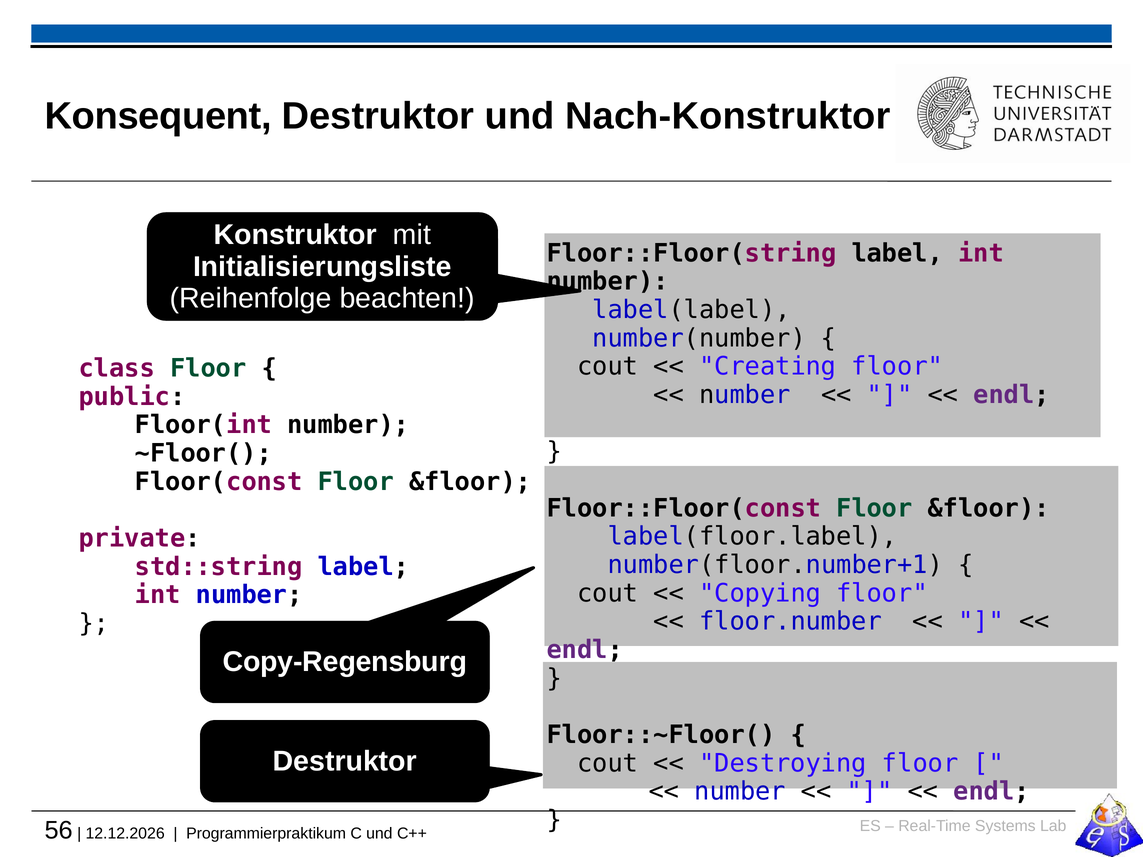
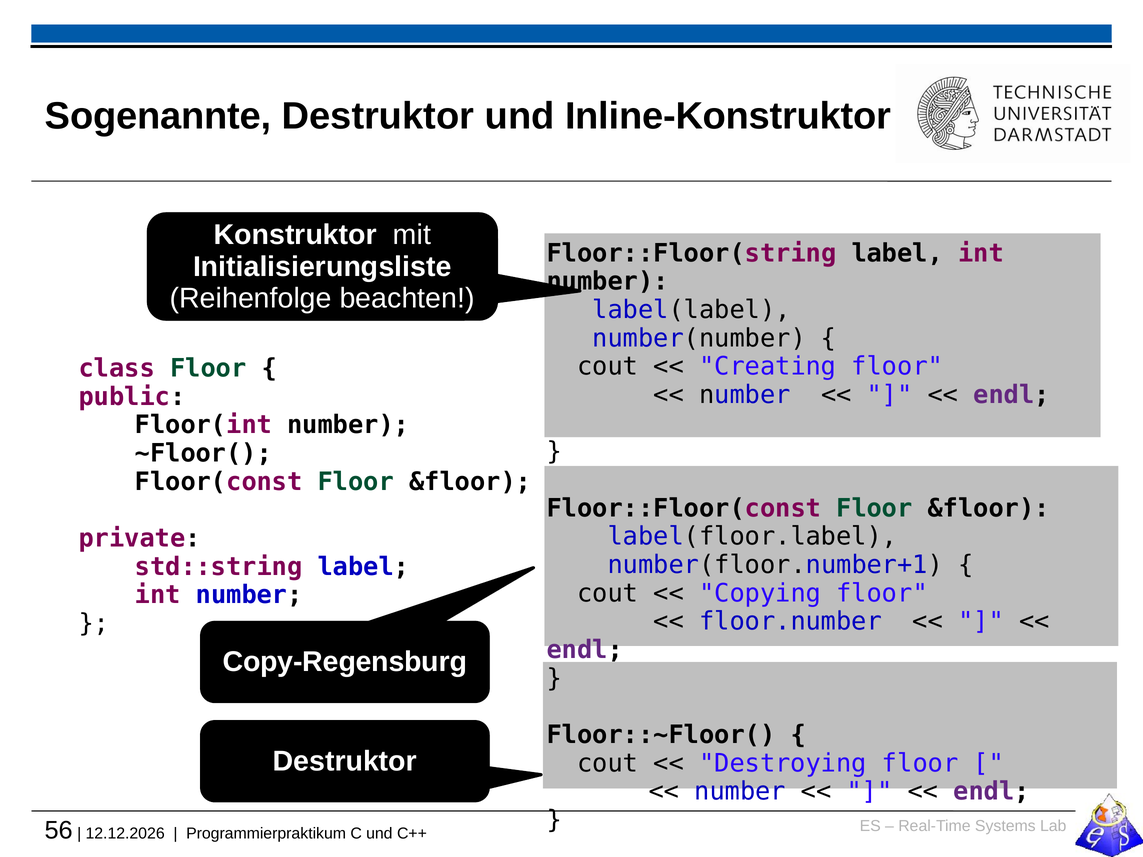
Konsequent: Konsequent -> Sogenannte (158, 116)
Nach-Konstruktor: Nach-Konstruktor -> Inline-Konstruktor (728, 116)
